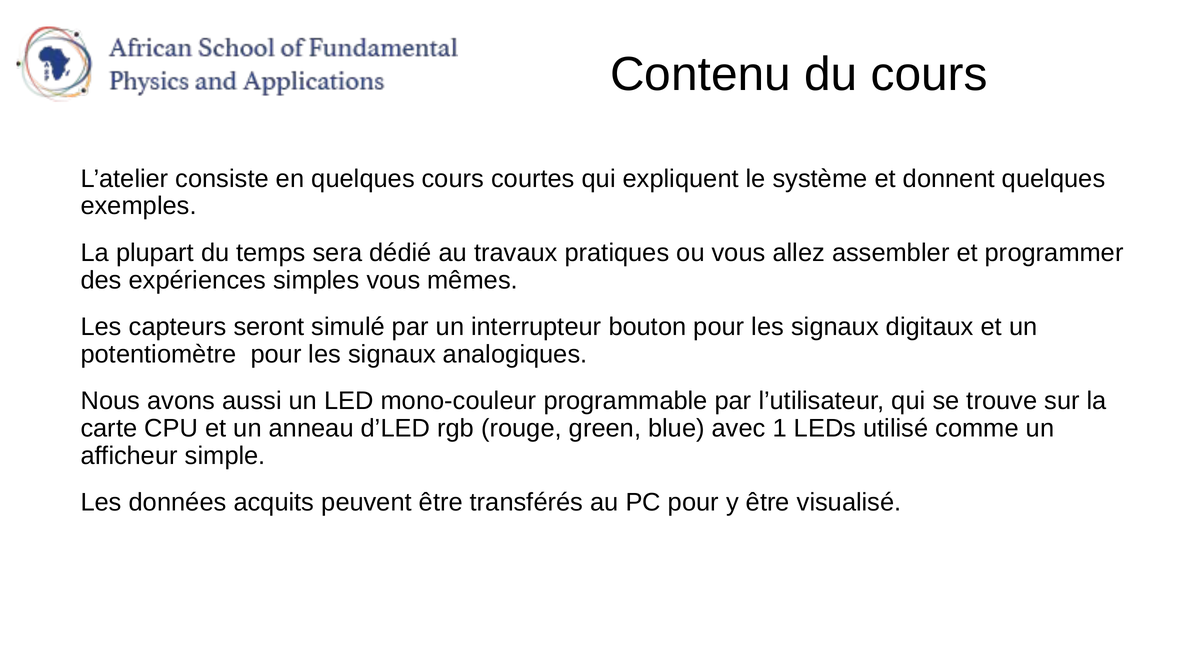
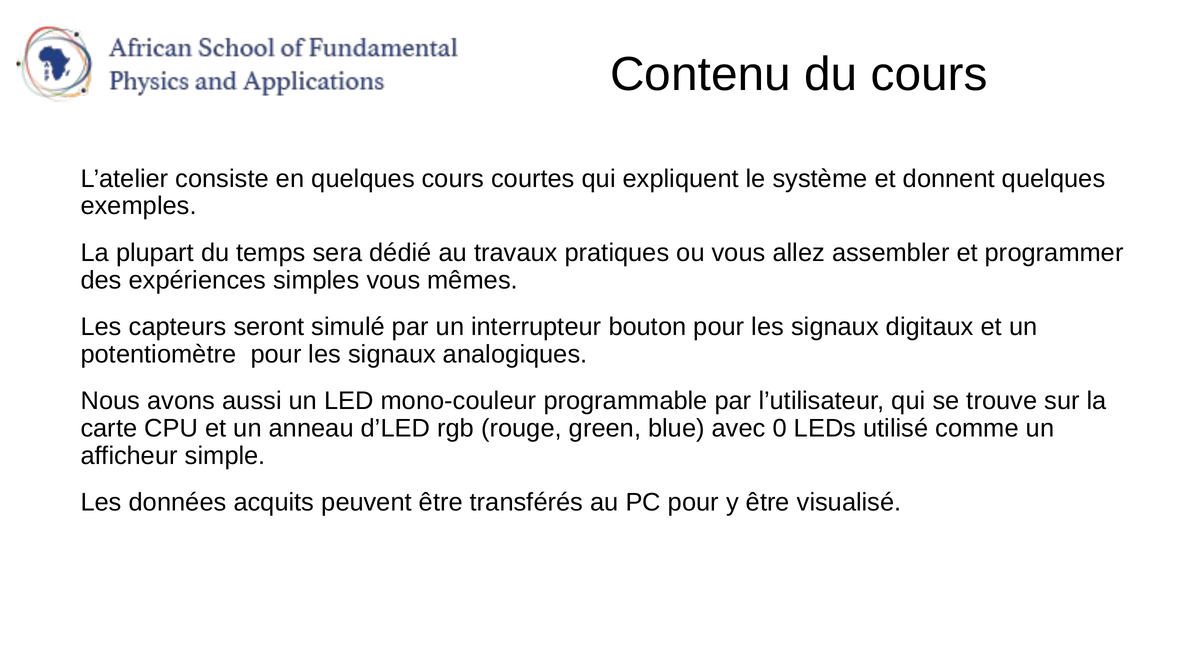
1: 1 -> 0 (780, 428)
